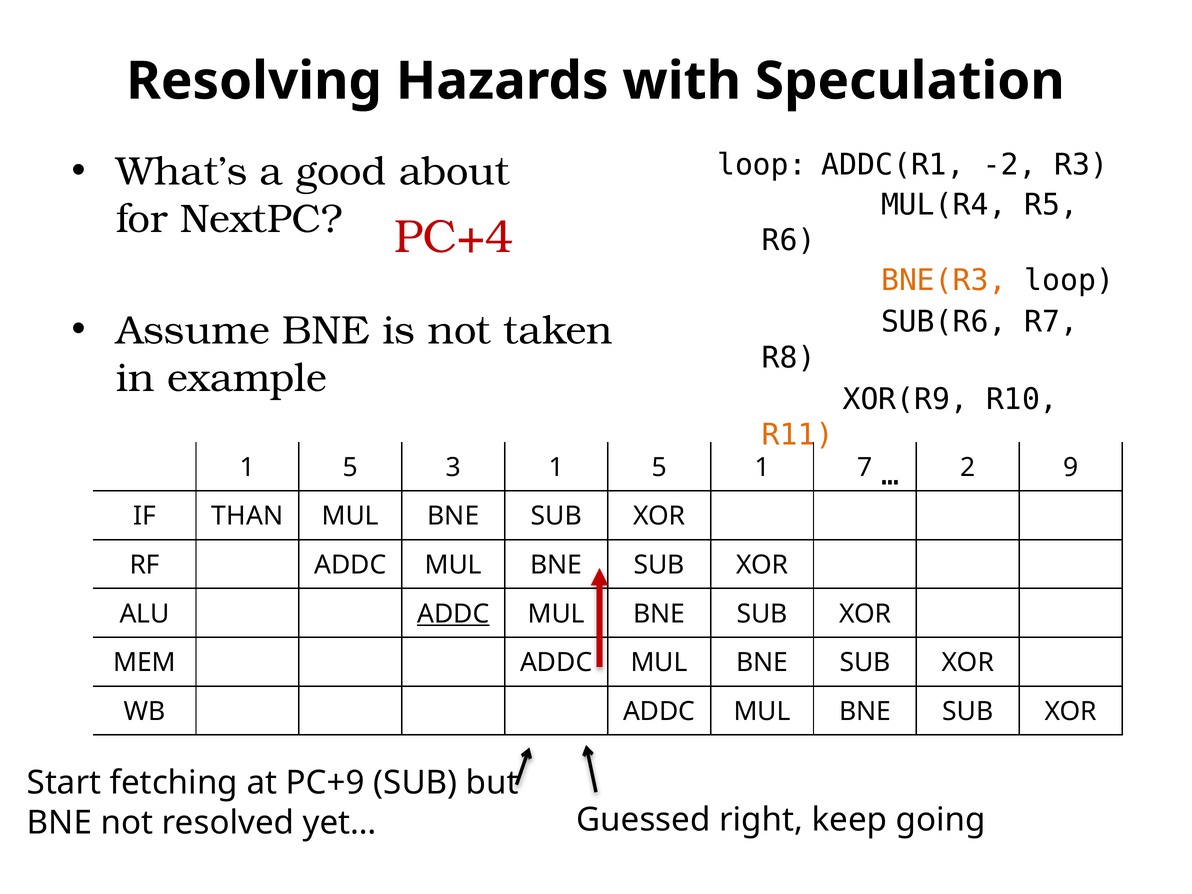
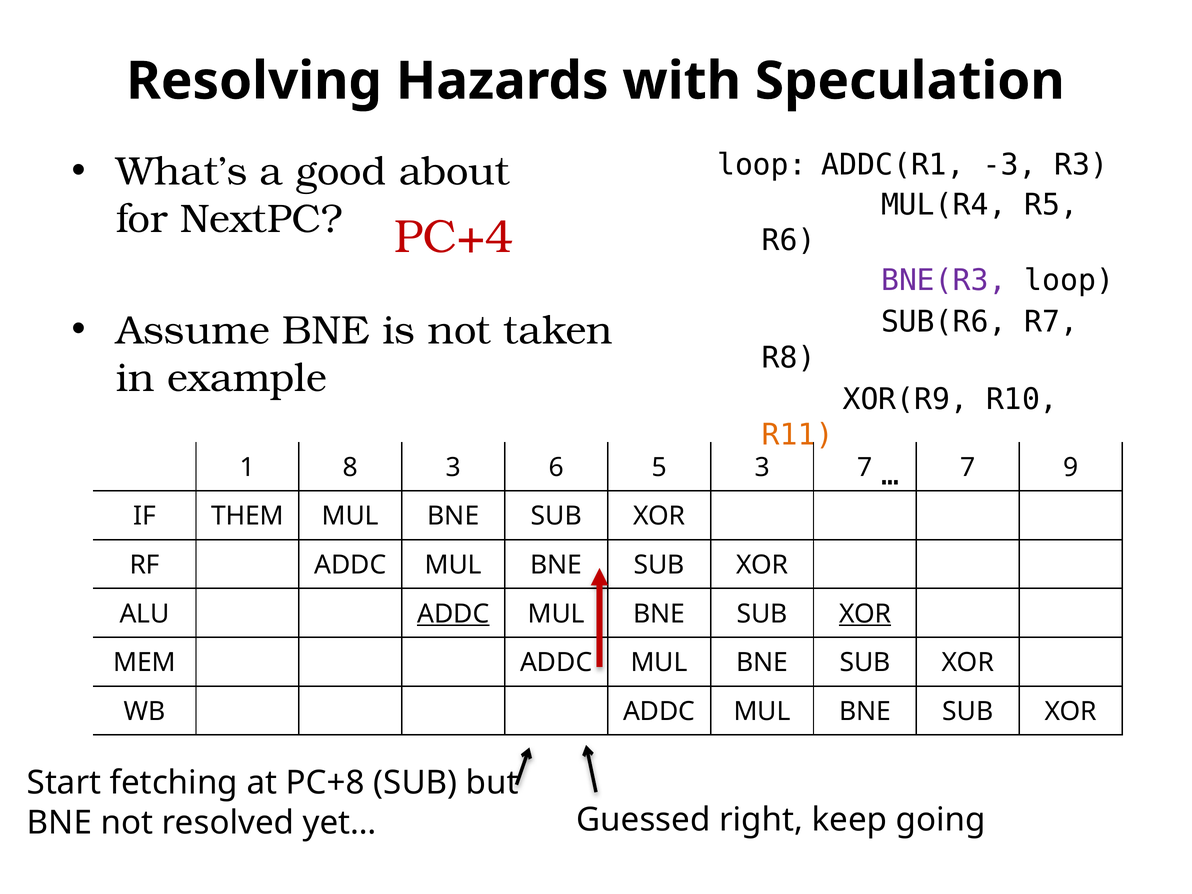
-2: -2 -> -3 (1010, 165)
BNE(R3 colour: orange -> purple (944, 280)
5: 5 -> 8 (350, 467)
3 1: 1 -> 6 (556, 467)
5 1: 1 -> 3 (762, 467)
7 2: 2 -> 7 (968, 467)
THAN: THAN -> THEM (248, 516)
XOR underline: none -> present (865, 614)
PC+9: PC+9 -> PC+8 (325, 783)
